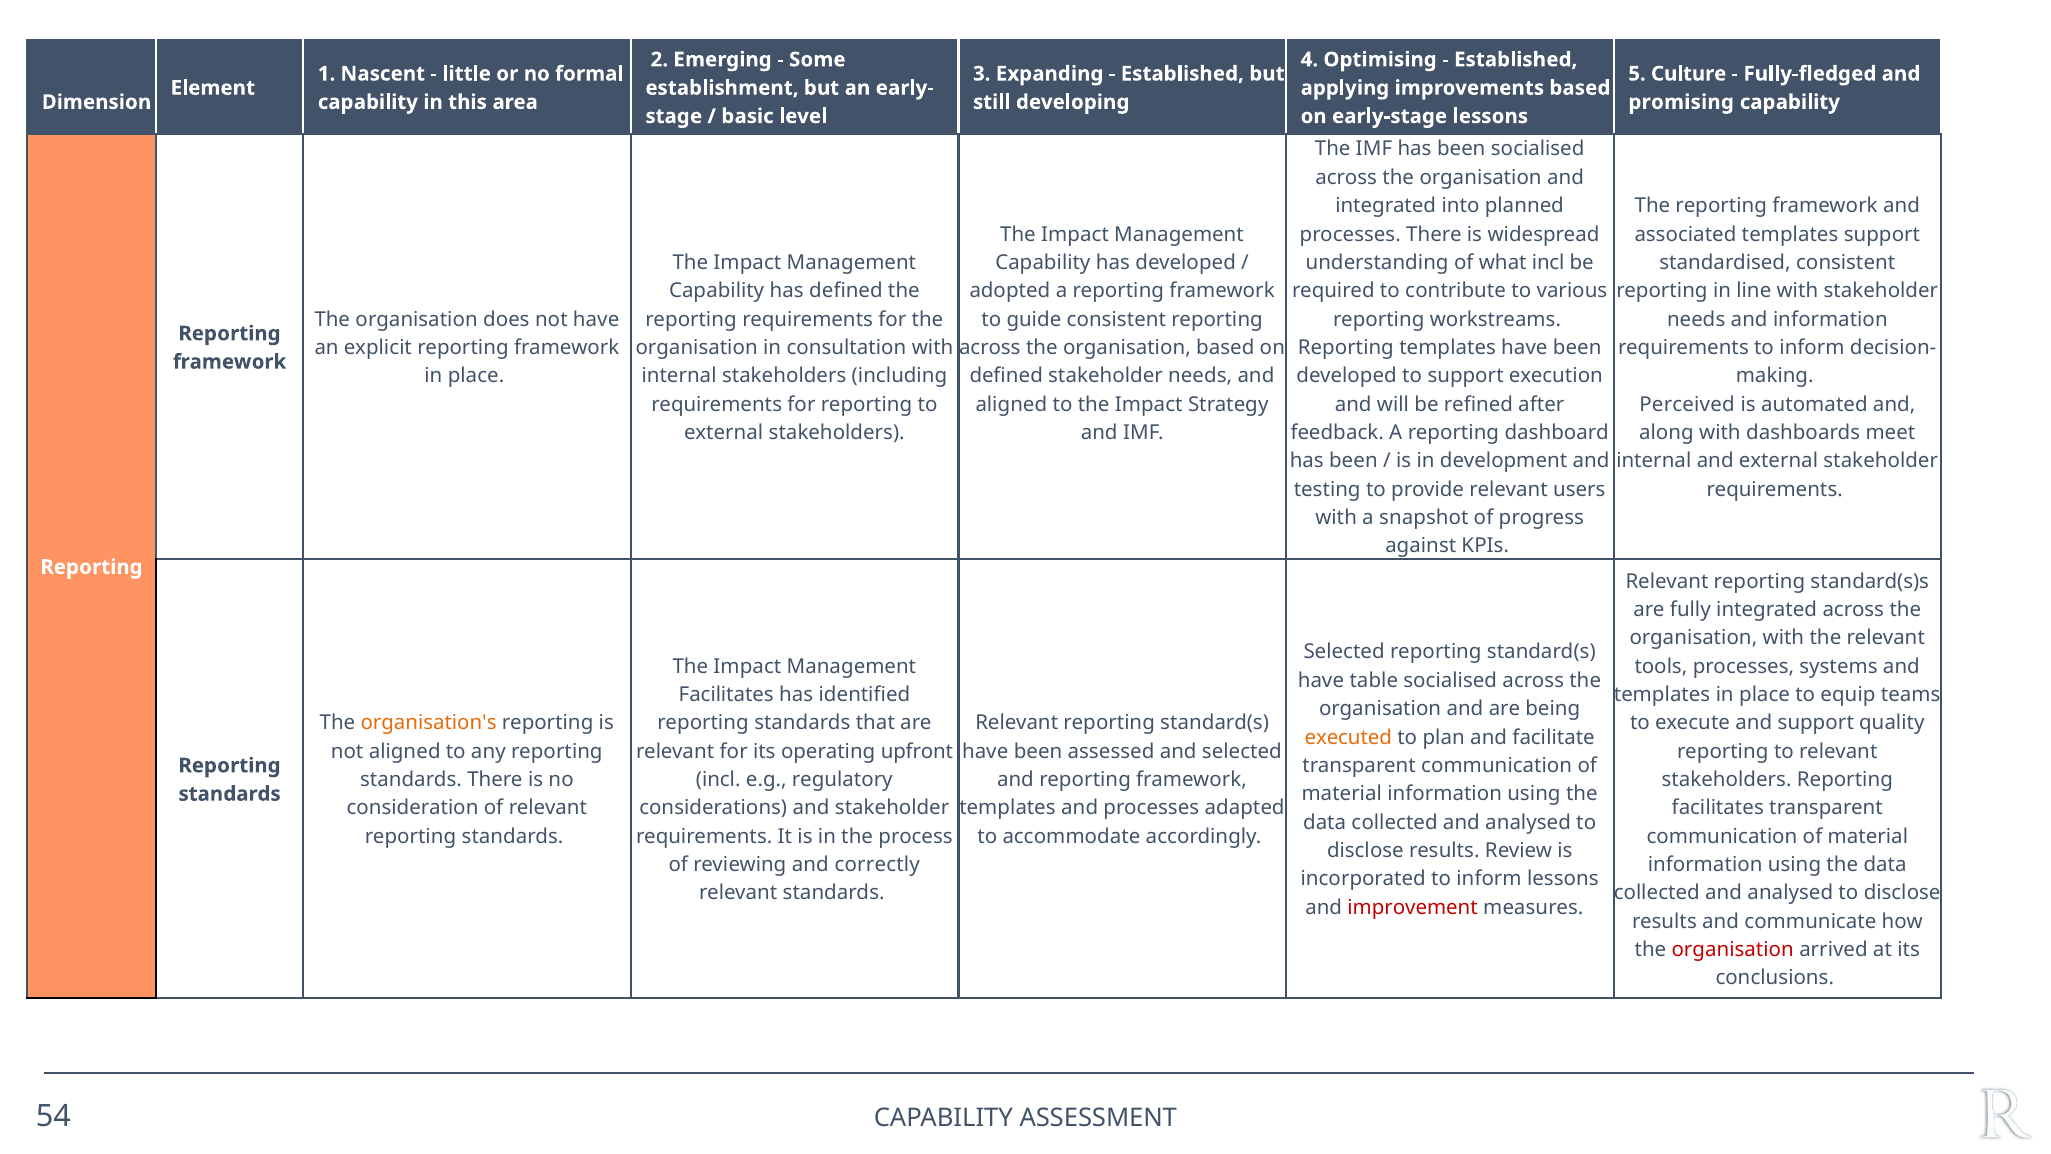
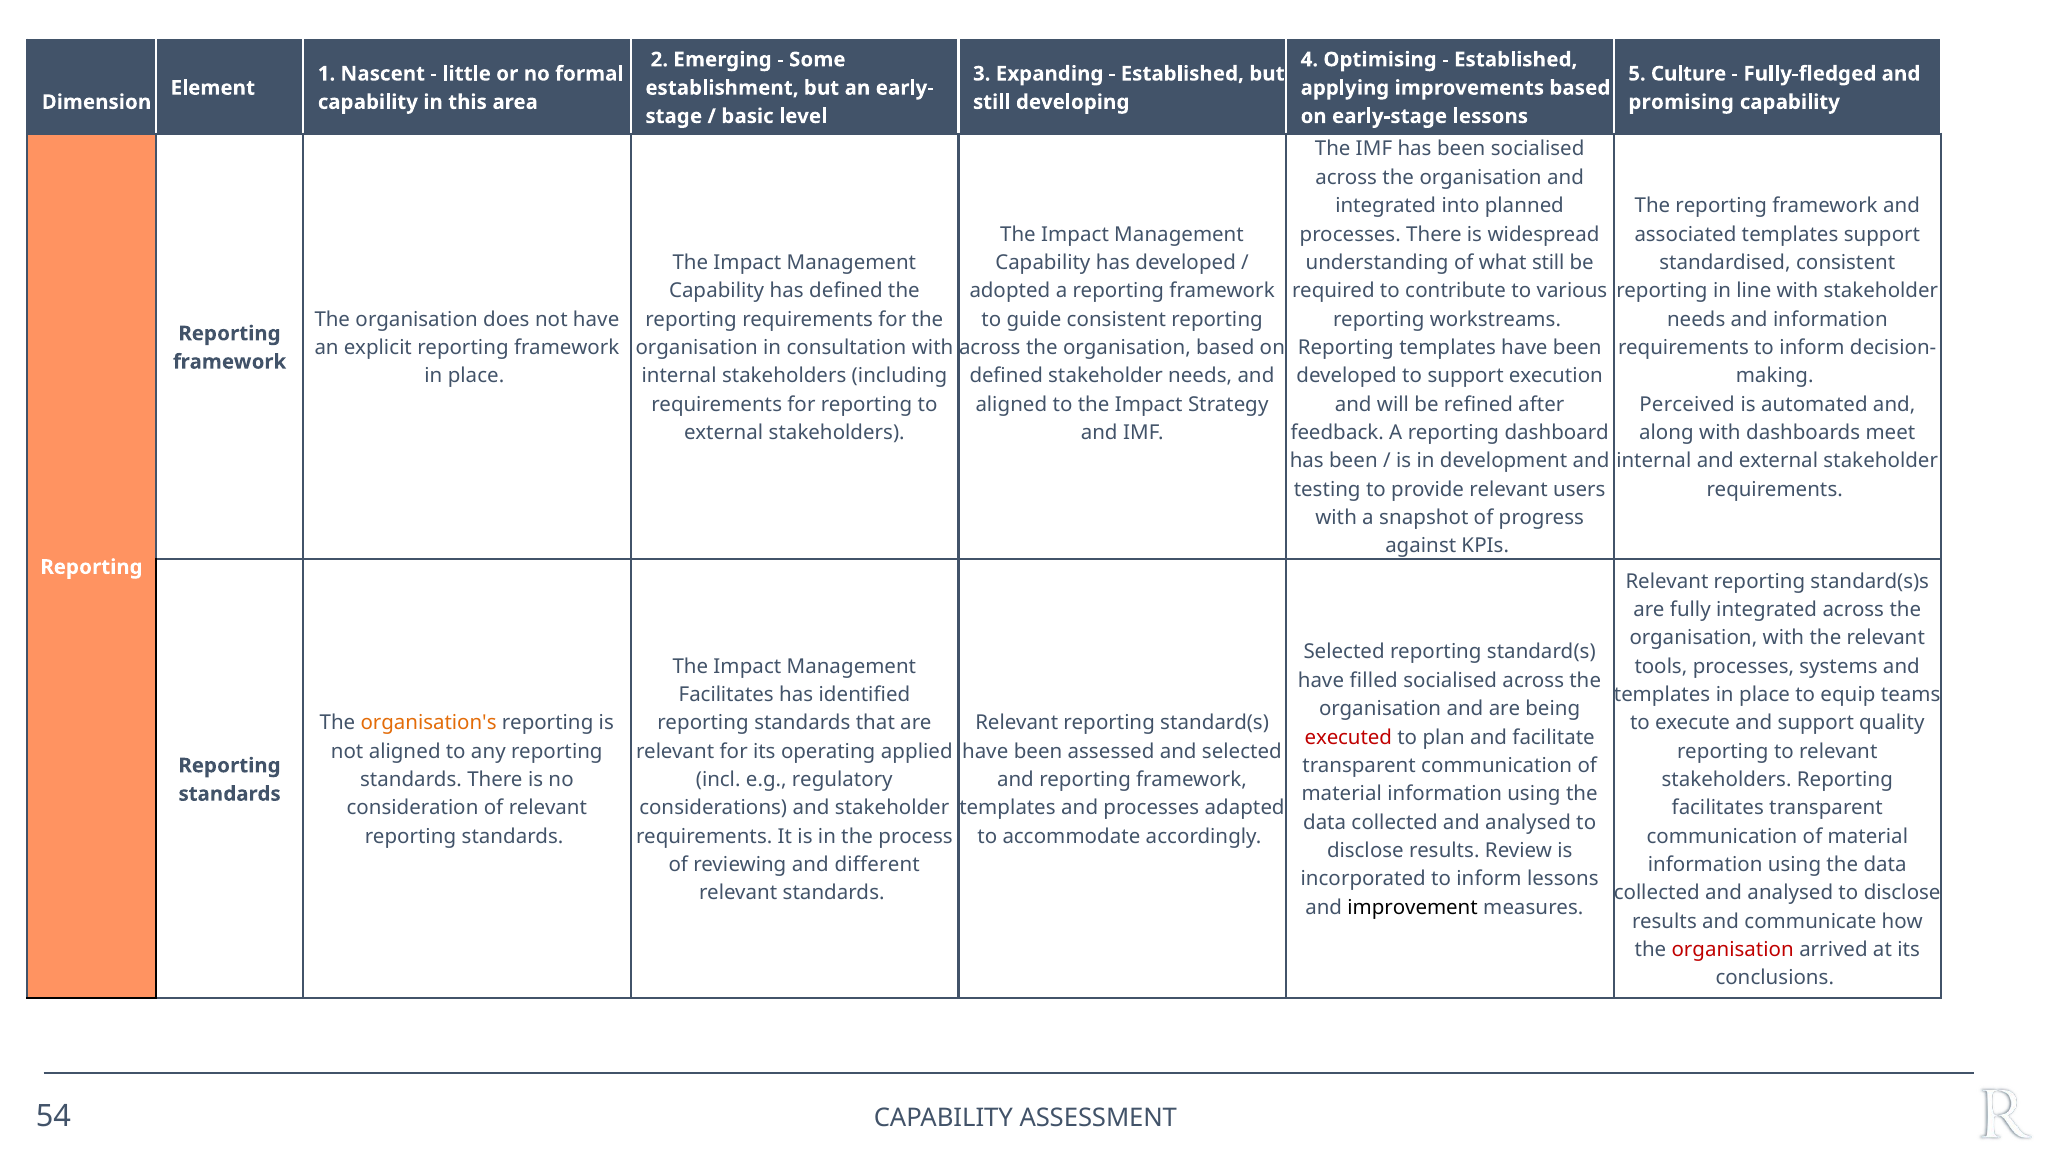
what incl: incl -> still (1548, 263)
table: table -> filled (1374, 680)
executed colour: orange -> red (1348, 737)
upfront: upfront -> applied (917, 751)
correctly: correctly -> different (877, 865)
improvement colour: red -> black (1413, 907)
